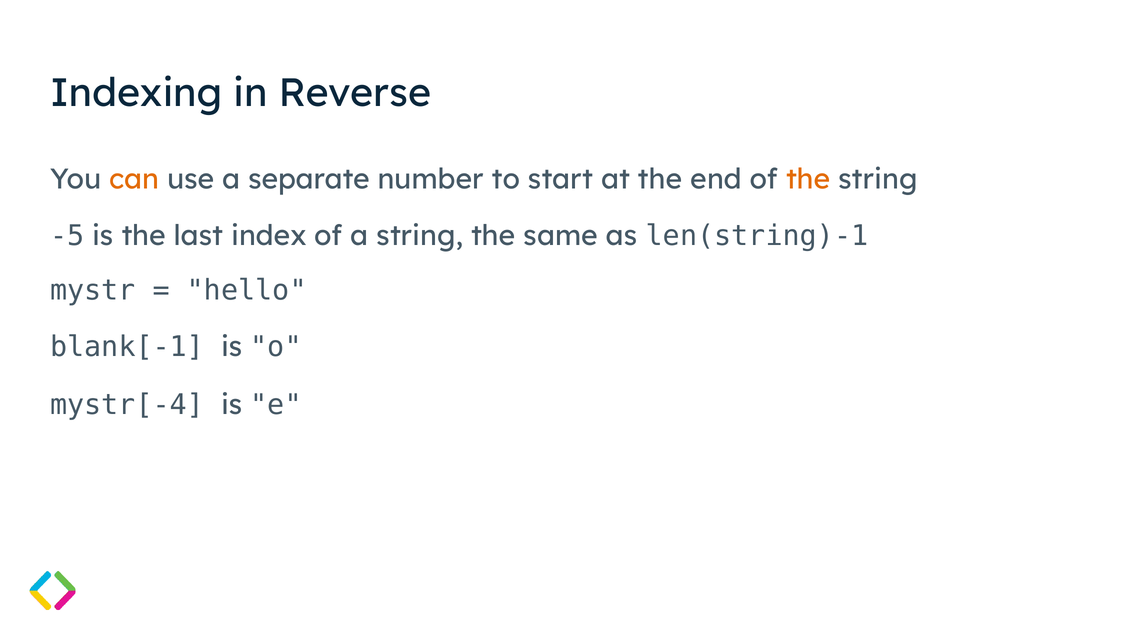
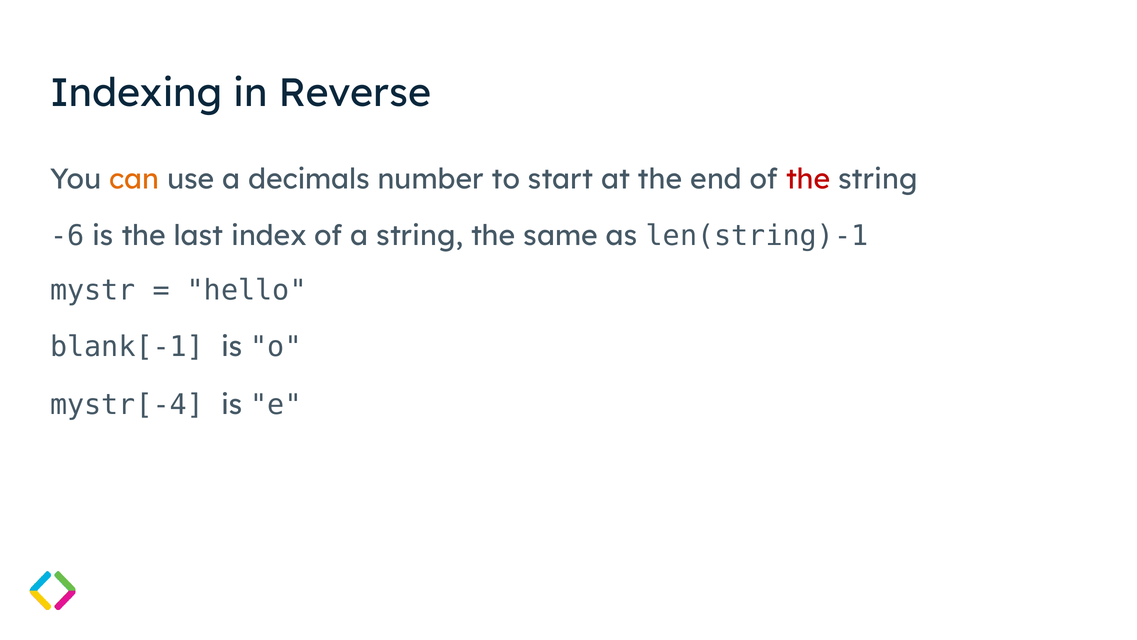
separate: separate -> decimals (309, 179)
the colour: orange -> red (808, 179)
-5: -5 -> -6 (67, 236)
